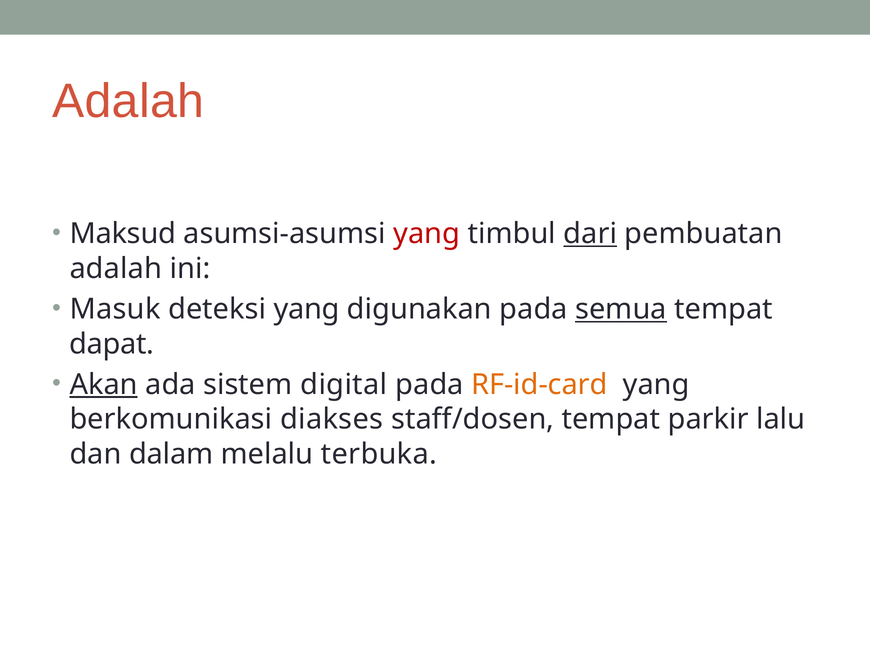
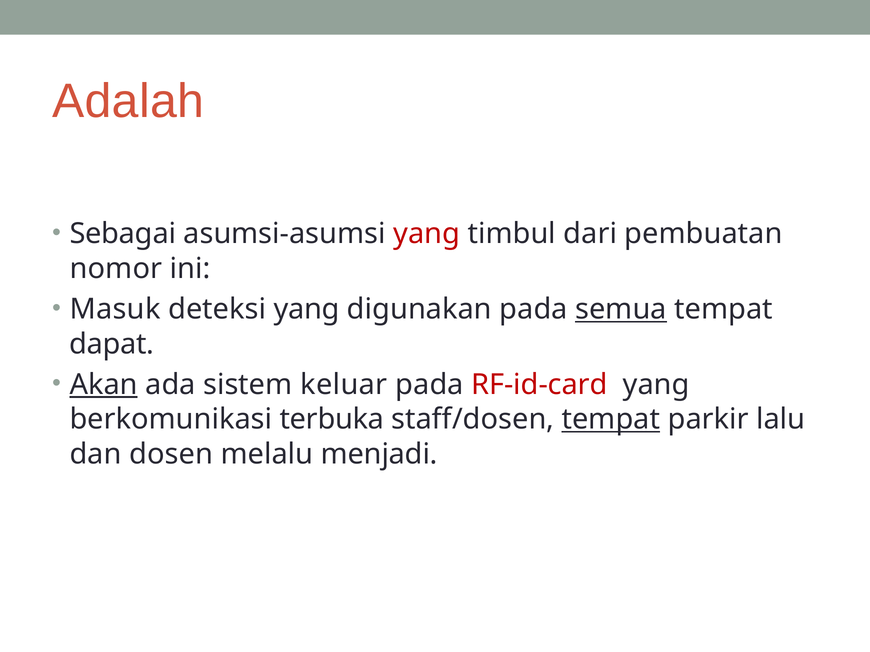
Maksud: Maksud -> Sebagai (123, 234)
dari underline: present -> none (590, 234)
adalah: adalah -> nomor (116, 269)
digital: digital -> keluar (344, 385)
RF-id-card colour: orange -> red (539, 385)
diakses: diakses -> terbuka (332, 420)
tempat underline: none -> present (611, 420)
dalam: dalam -> dosen (171, 454)
terbuka: terbuka -> menjadi (379, 454)
